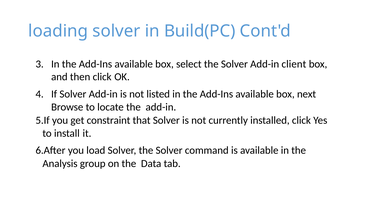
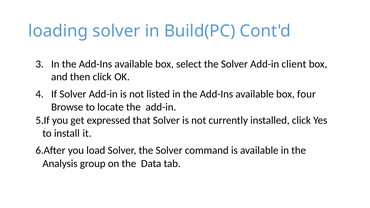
next: next -> four (306, 94)
constraint: constraint -> expressed (109, 120)
